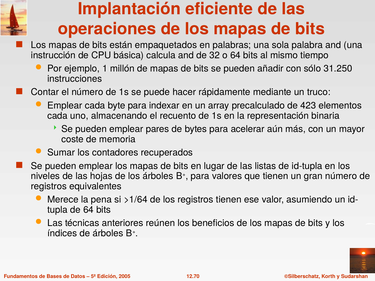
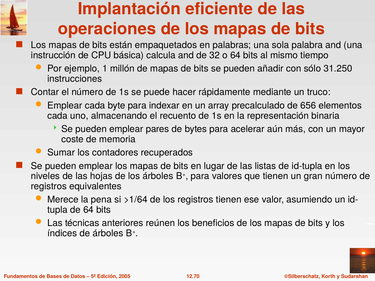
423: 423 -> 656 (308, 106)
